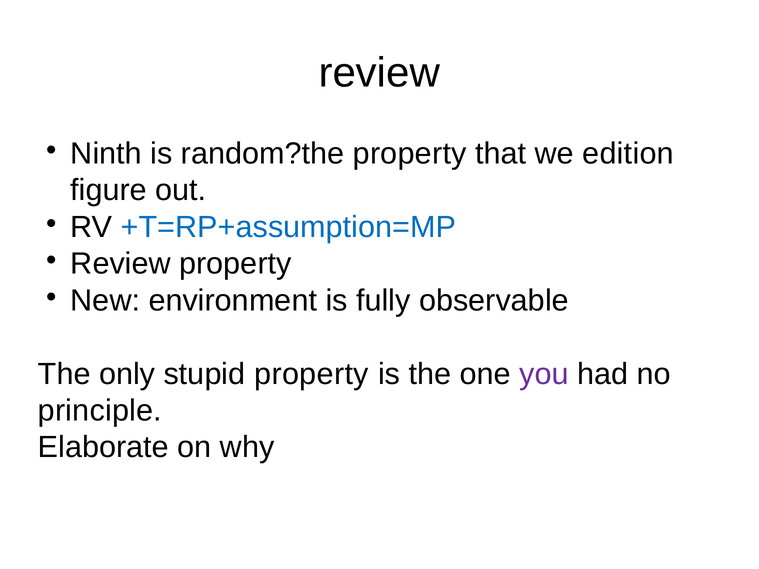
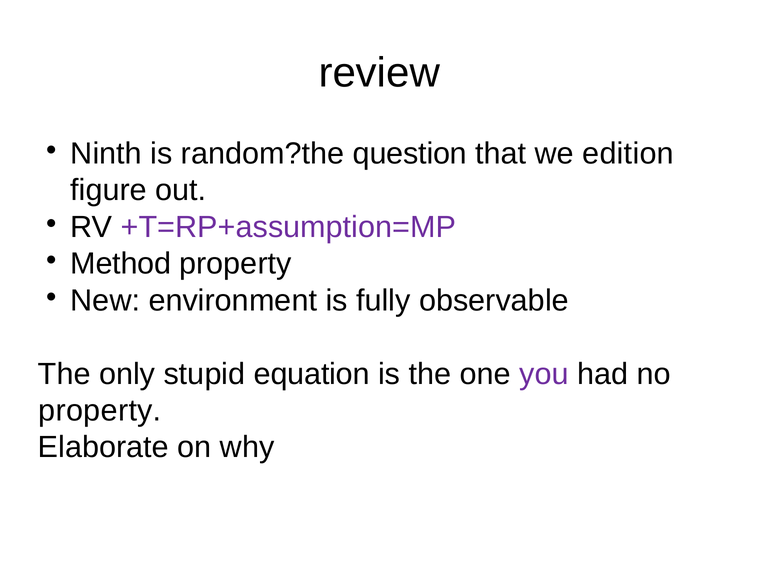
random?the property: property -> question (410, 154)
+T=RP+assumption=MP colour: blue -> purple (288, 227)
Review: Review -> Method (121, 264)
stupid property: property -> equation (312, 374)
principle: principle -> property (100, 411)
